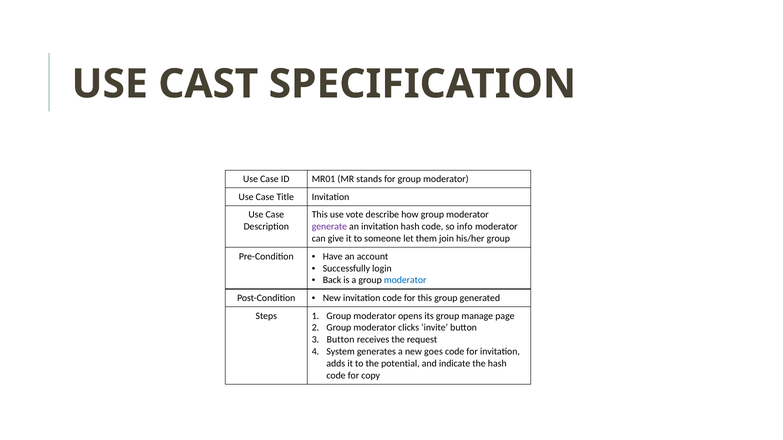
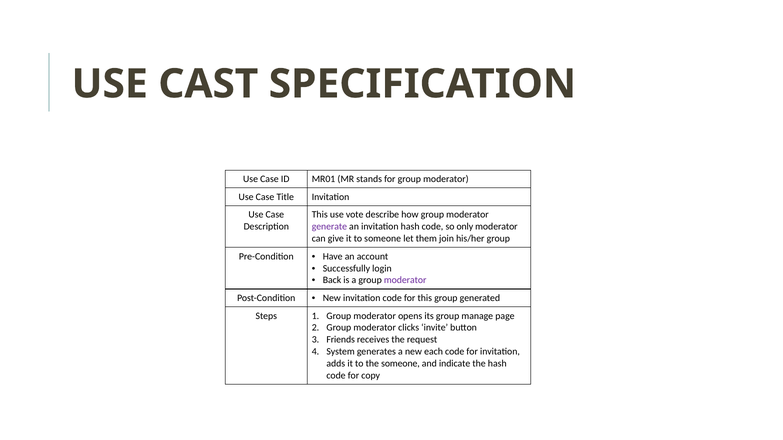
info: info -> only (465, 227)
moderator colour: blue -> purple (405, 280)
Button: Button -> Friends (341, 340)
goes: goes -> each (434, 352)
the potential: potential -> someone (400, 364)
